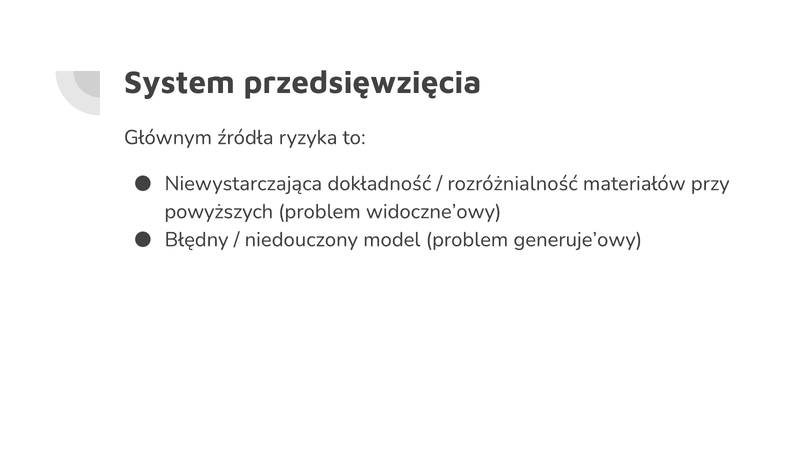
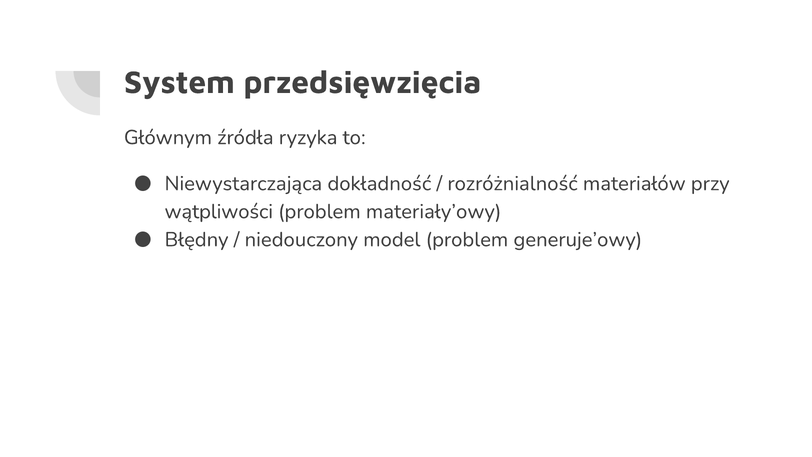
powyższych: powyższych -> wątpliwości (219, 211)
widoczne’owy: widoczne’owy -> materiały’owy (434, 211)
